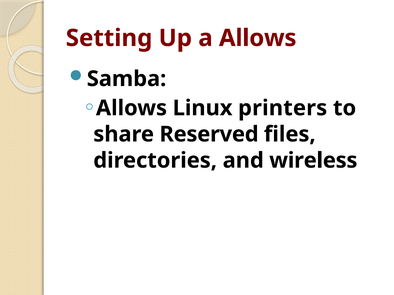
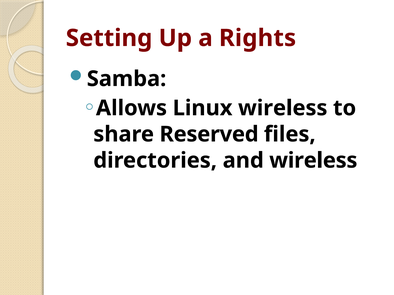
a Allows: Allows -> Rights (258, 38)
Linux printers: printers -> wireless (283, 108)
